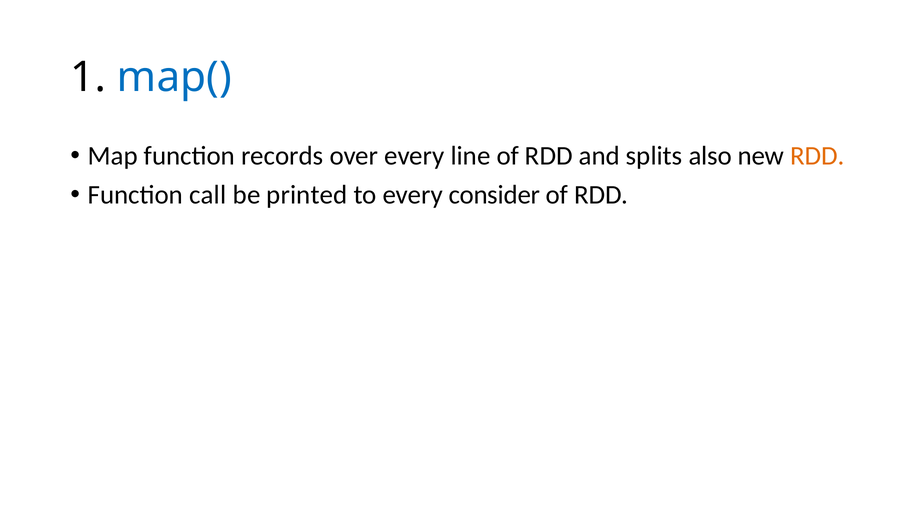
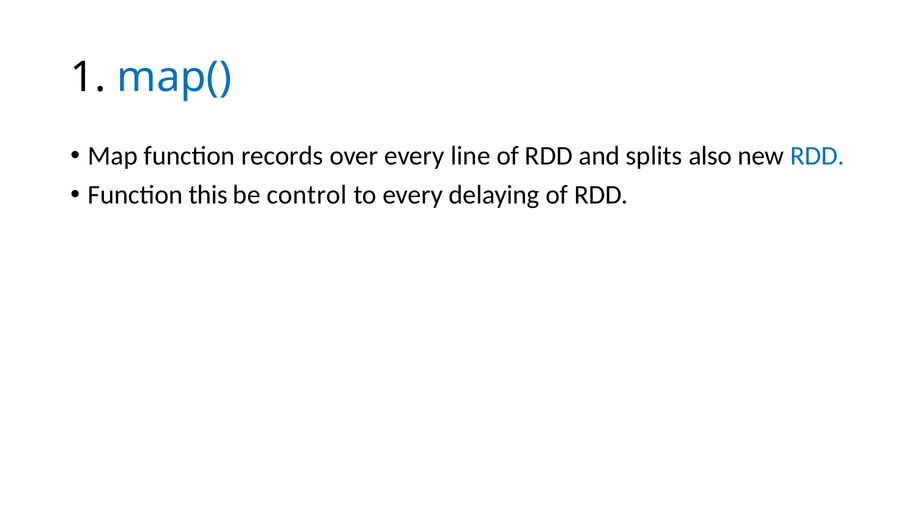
RDD colour: orange -> blue (817, 156)
call: call -> this (208, 195)
printed: printed -> control (307, 195)
consider: consider -> delaying (494, 195)
